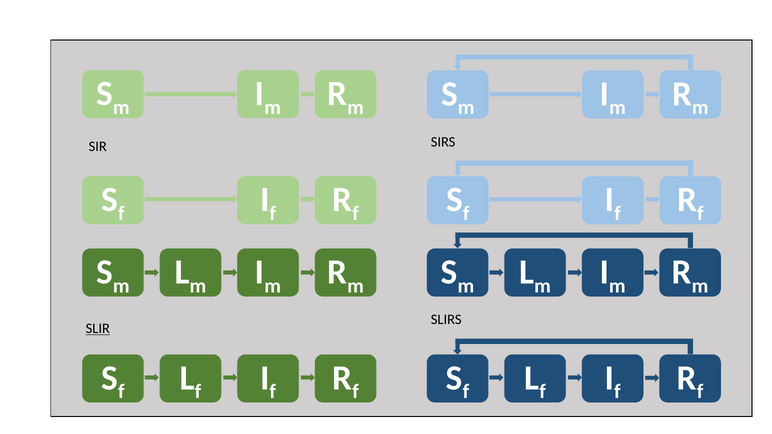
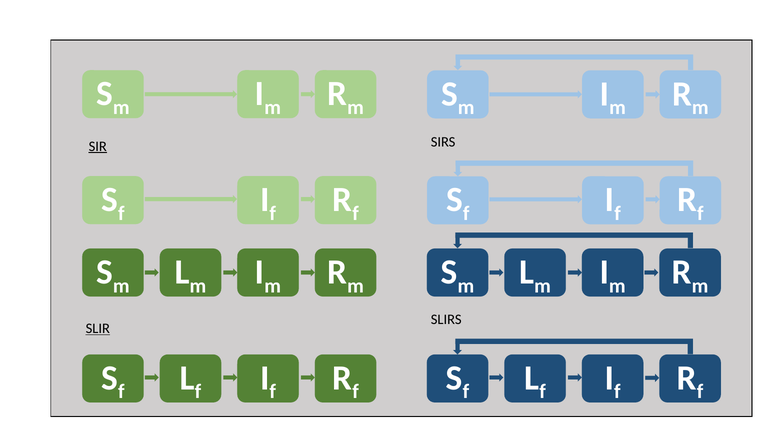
SIR underline: none -> present (98, 147)
